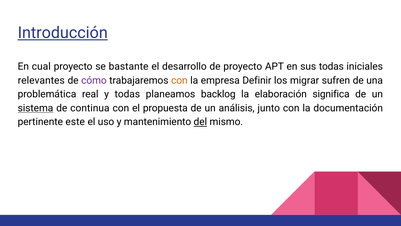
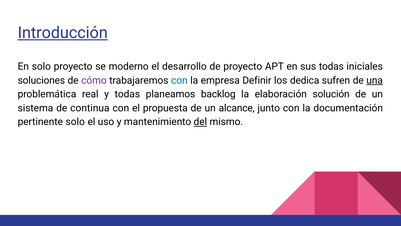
En cual: cual -> solo (41, 66)
bastante: bastante -> moderno (129, 66)
relevantes: relevantes -> soluciones (41, 80)
con colour: orange -> blue (179, 80)
migrar: migrar -> dedica (305, 80)
una underline: none -> present (375, 80)
significa: significa -> solución (331, 94)
sistema underline: present -> none (35, 108)
análisis: análisis -> alcance (237, 108)
pertinente este: este -> solo (75, 122)
